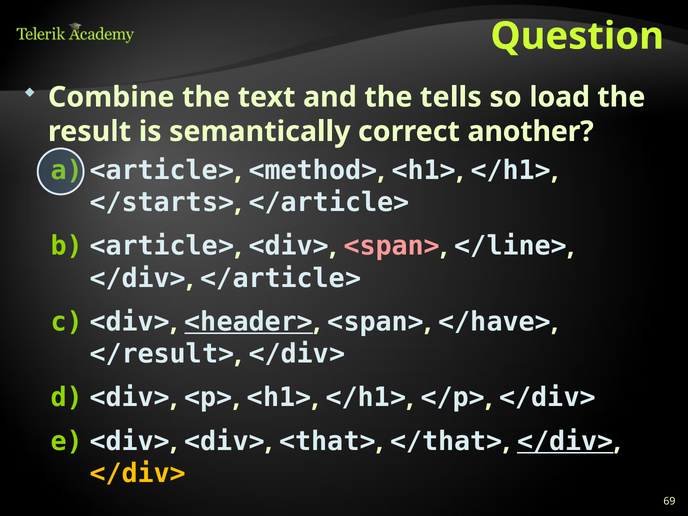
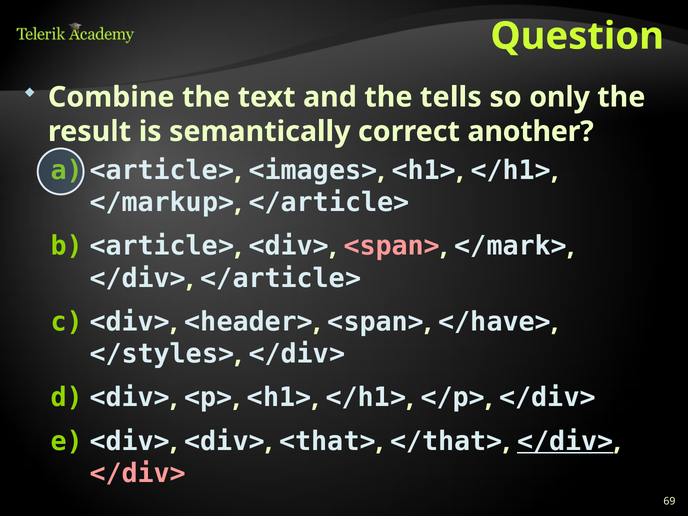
load: load -> only (560, 97)
<method>: <method> -> <images> (313, 170)
</starts>: </starts> -> </markup> (162, 203)
</line>: </line> -> </mark> (511, 246)
<header> underline: present -> none (249, 322)
</result>: </result> -> </styles> (162, 354)
</div> colour: yellow -> pink (138, 473)
